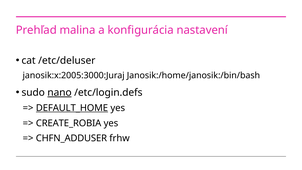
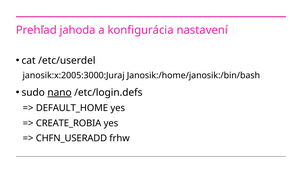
malina: malina -> jahoda (78, 30)
/etc/deluser: /etc/deluser -> /etc/userdel (67, 61)
DEFAULT_HOME underline: present -> none (72, 108)
CHFN_ADDUSER: CHFN_ADDUSER -> CHFN_USERADD (71, 138)
